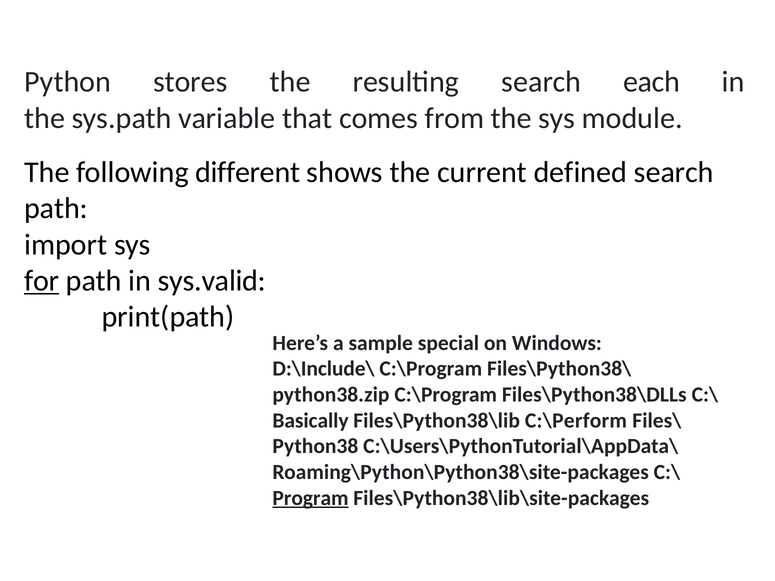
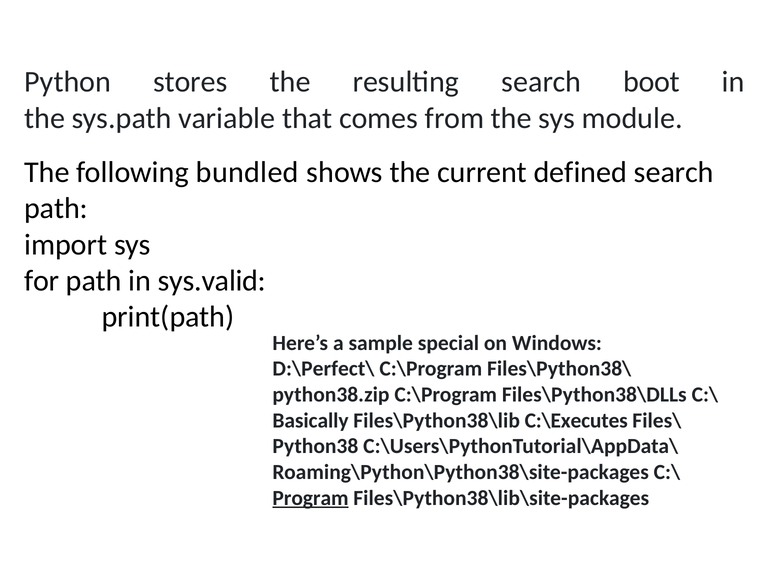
each: each -> boot (652, 82)
different: different -> bundled (247, 172)
for underline: present -> none (42, 281)
D:\Include\: D:\Include\ -> D:\Perfect\ (324, 369)
C:\Perform: C:\Perform -> C:\Executes (576, 421)
